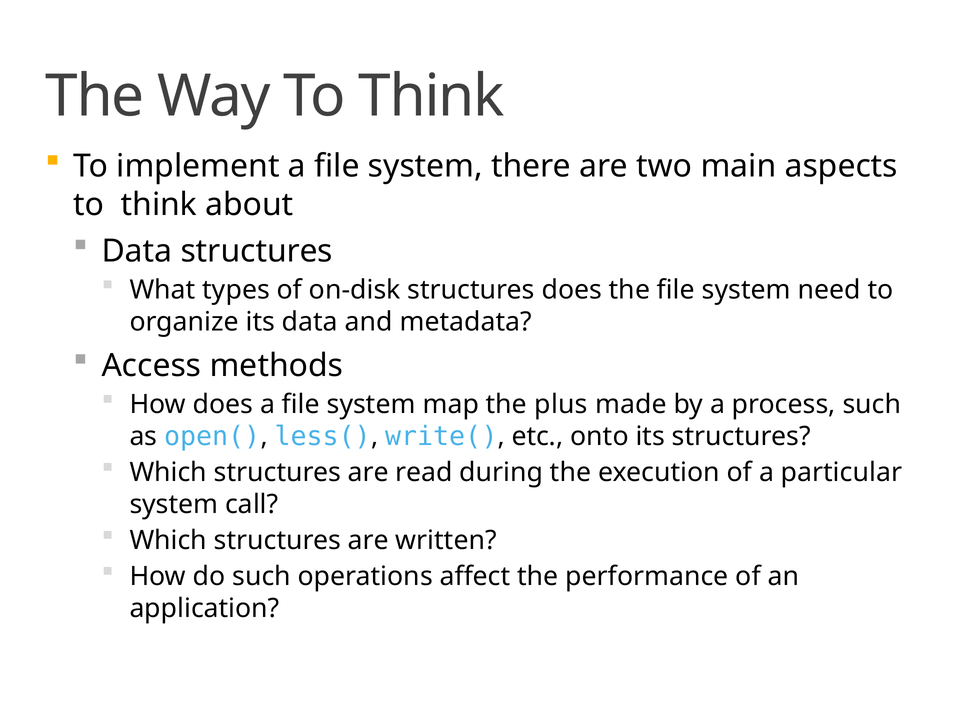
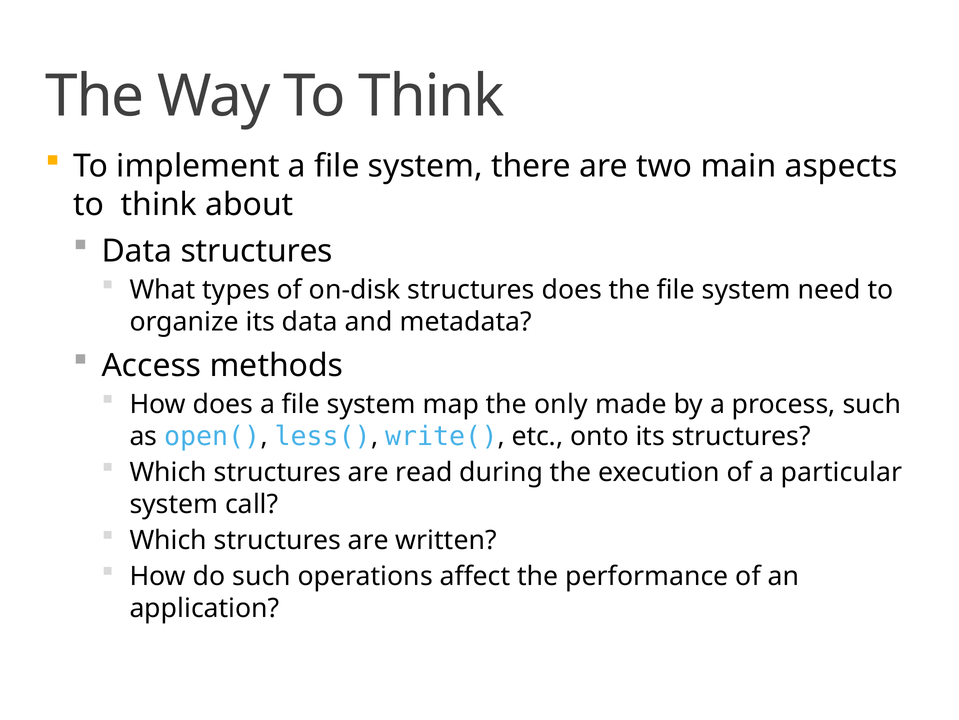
plus: plus -> only (561, 404)
